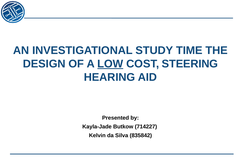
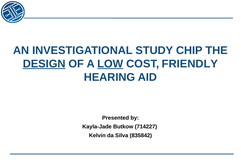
TIME: TIME -> CHIP (189, 50)
DESIGN underline: none -> present (44, 64)
STEERING: STEERING -> FRIENDLY (190, 64)
